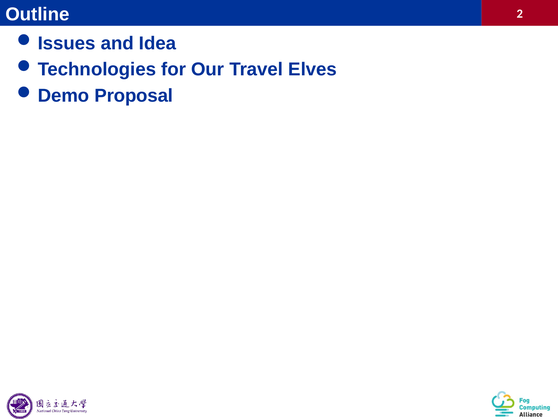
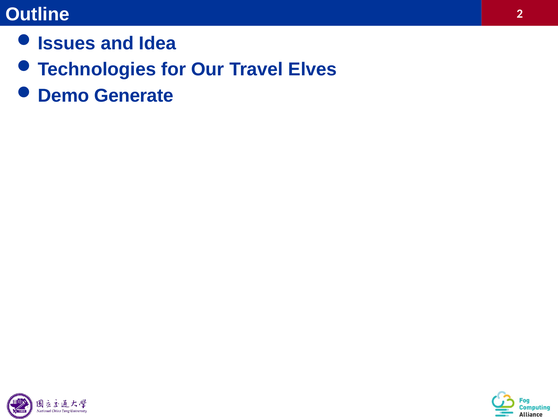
Proposal: Proposal -> Generate (134, 95)
